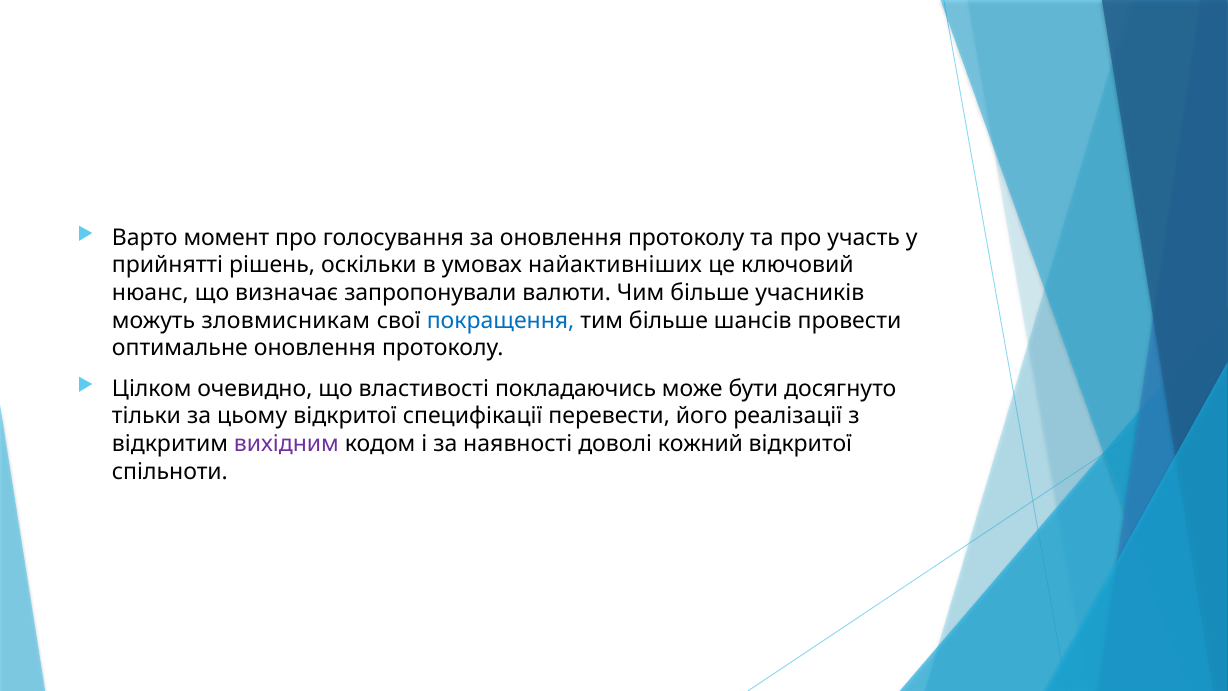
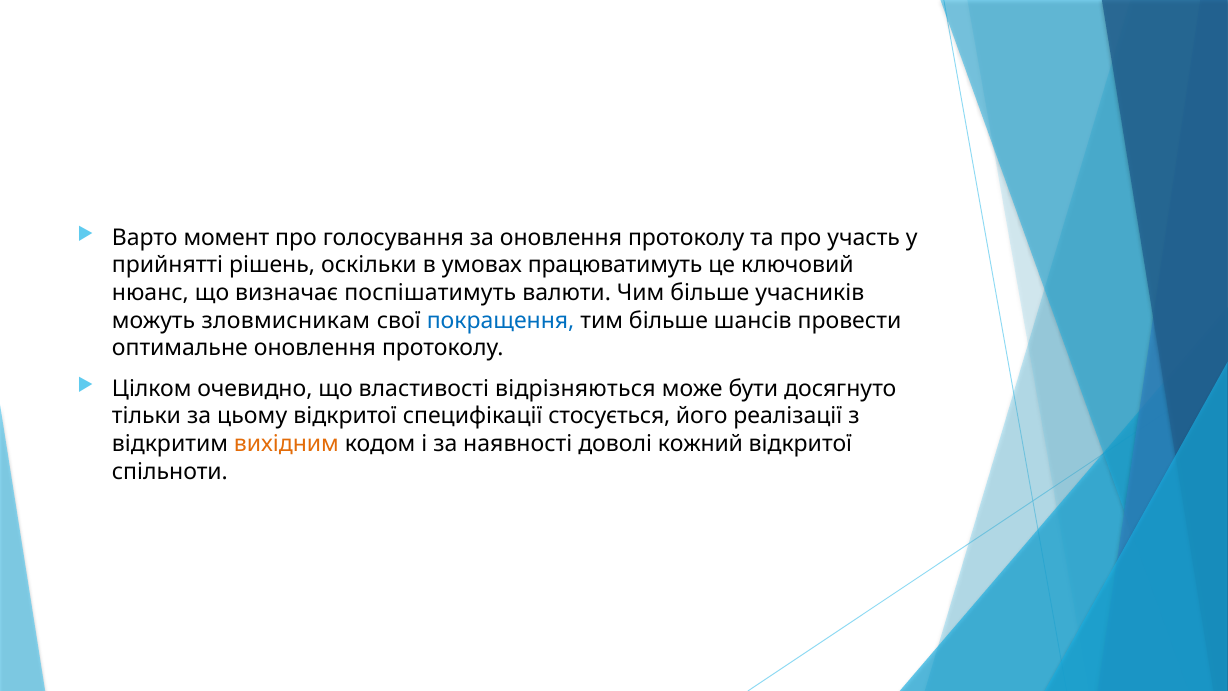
найактивніших: найактивніших -> працюватимуть (615, 265)
запропонували: запропонували -> поспішатимуть (430, 293)
покладаючись: покладаючись -> відрізняються (575, 389)
перевести: перевести -> стосується (609, 416)
вихідним colour: purple -> orange (286, 444)
